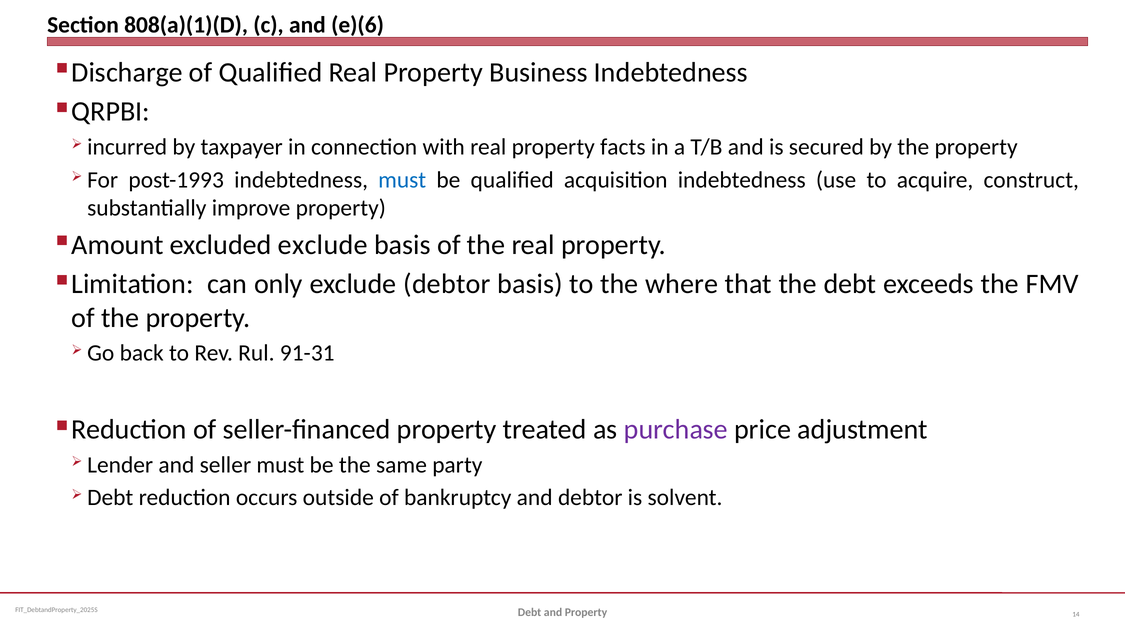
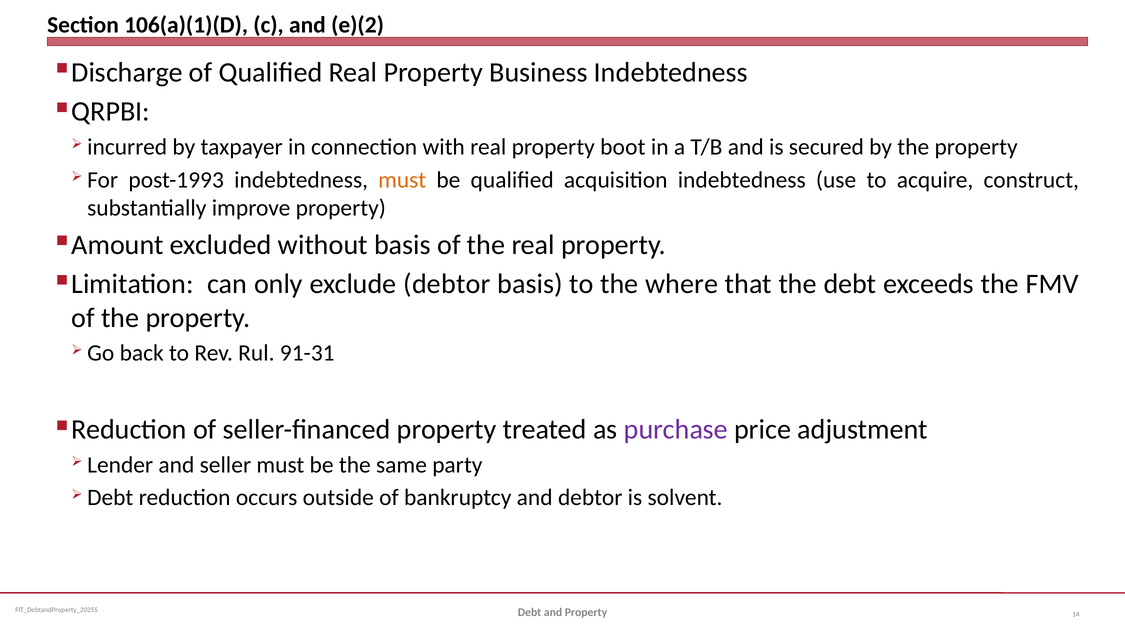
808(a)(1)(D: 808(a)(1)(D -> 106(a)(1)(D (186, 25)
e)(6: e)(6 -> e)(2 (358, 25)
facts: facts -> boot (623, 147)
must colour: blue -> orange (402, 180)
excluded exclude: exclude -> without (323, 245)
